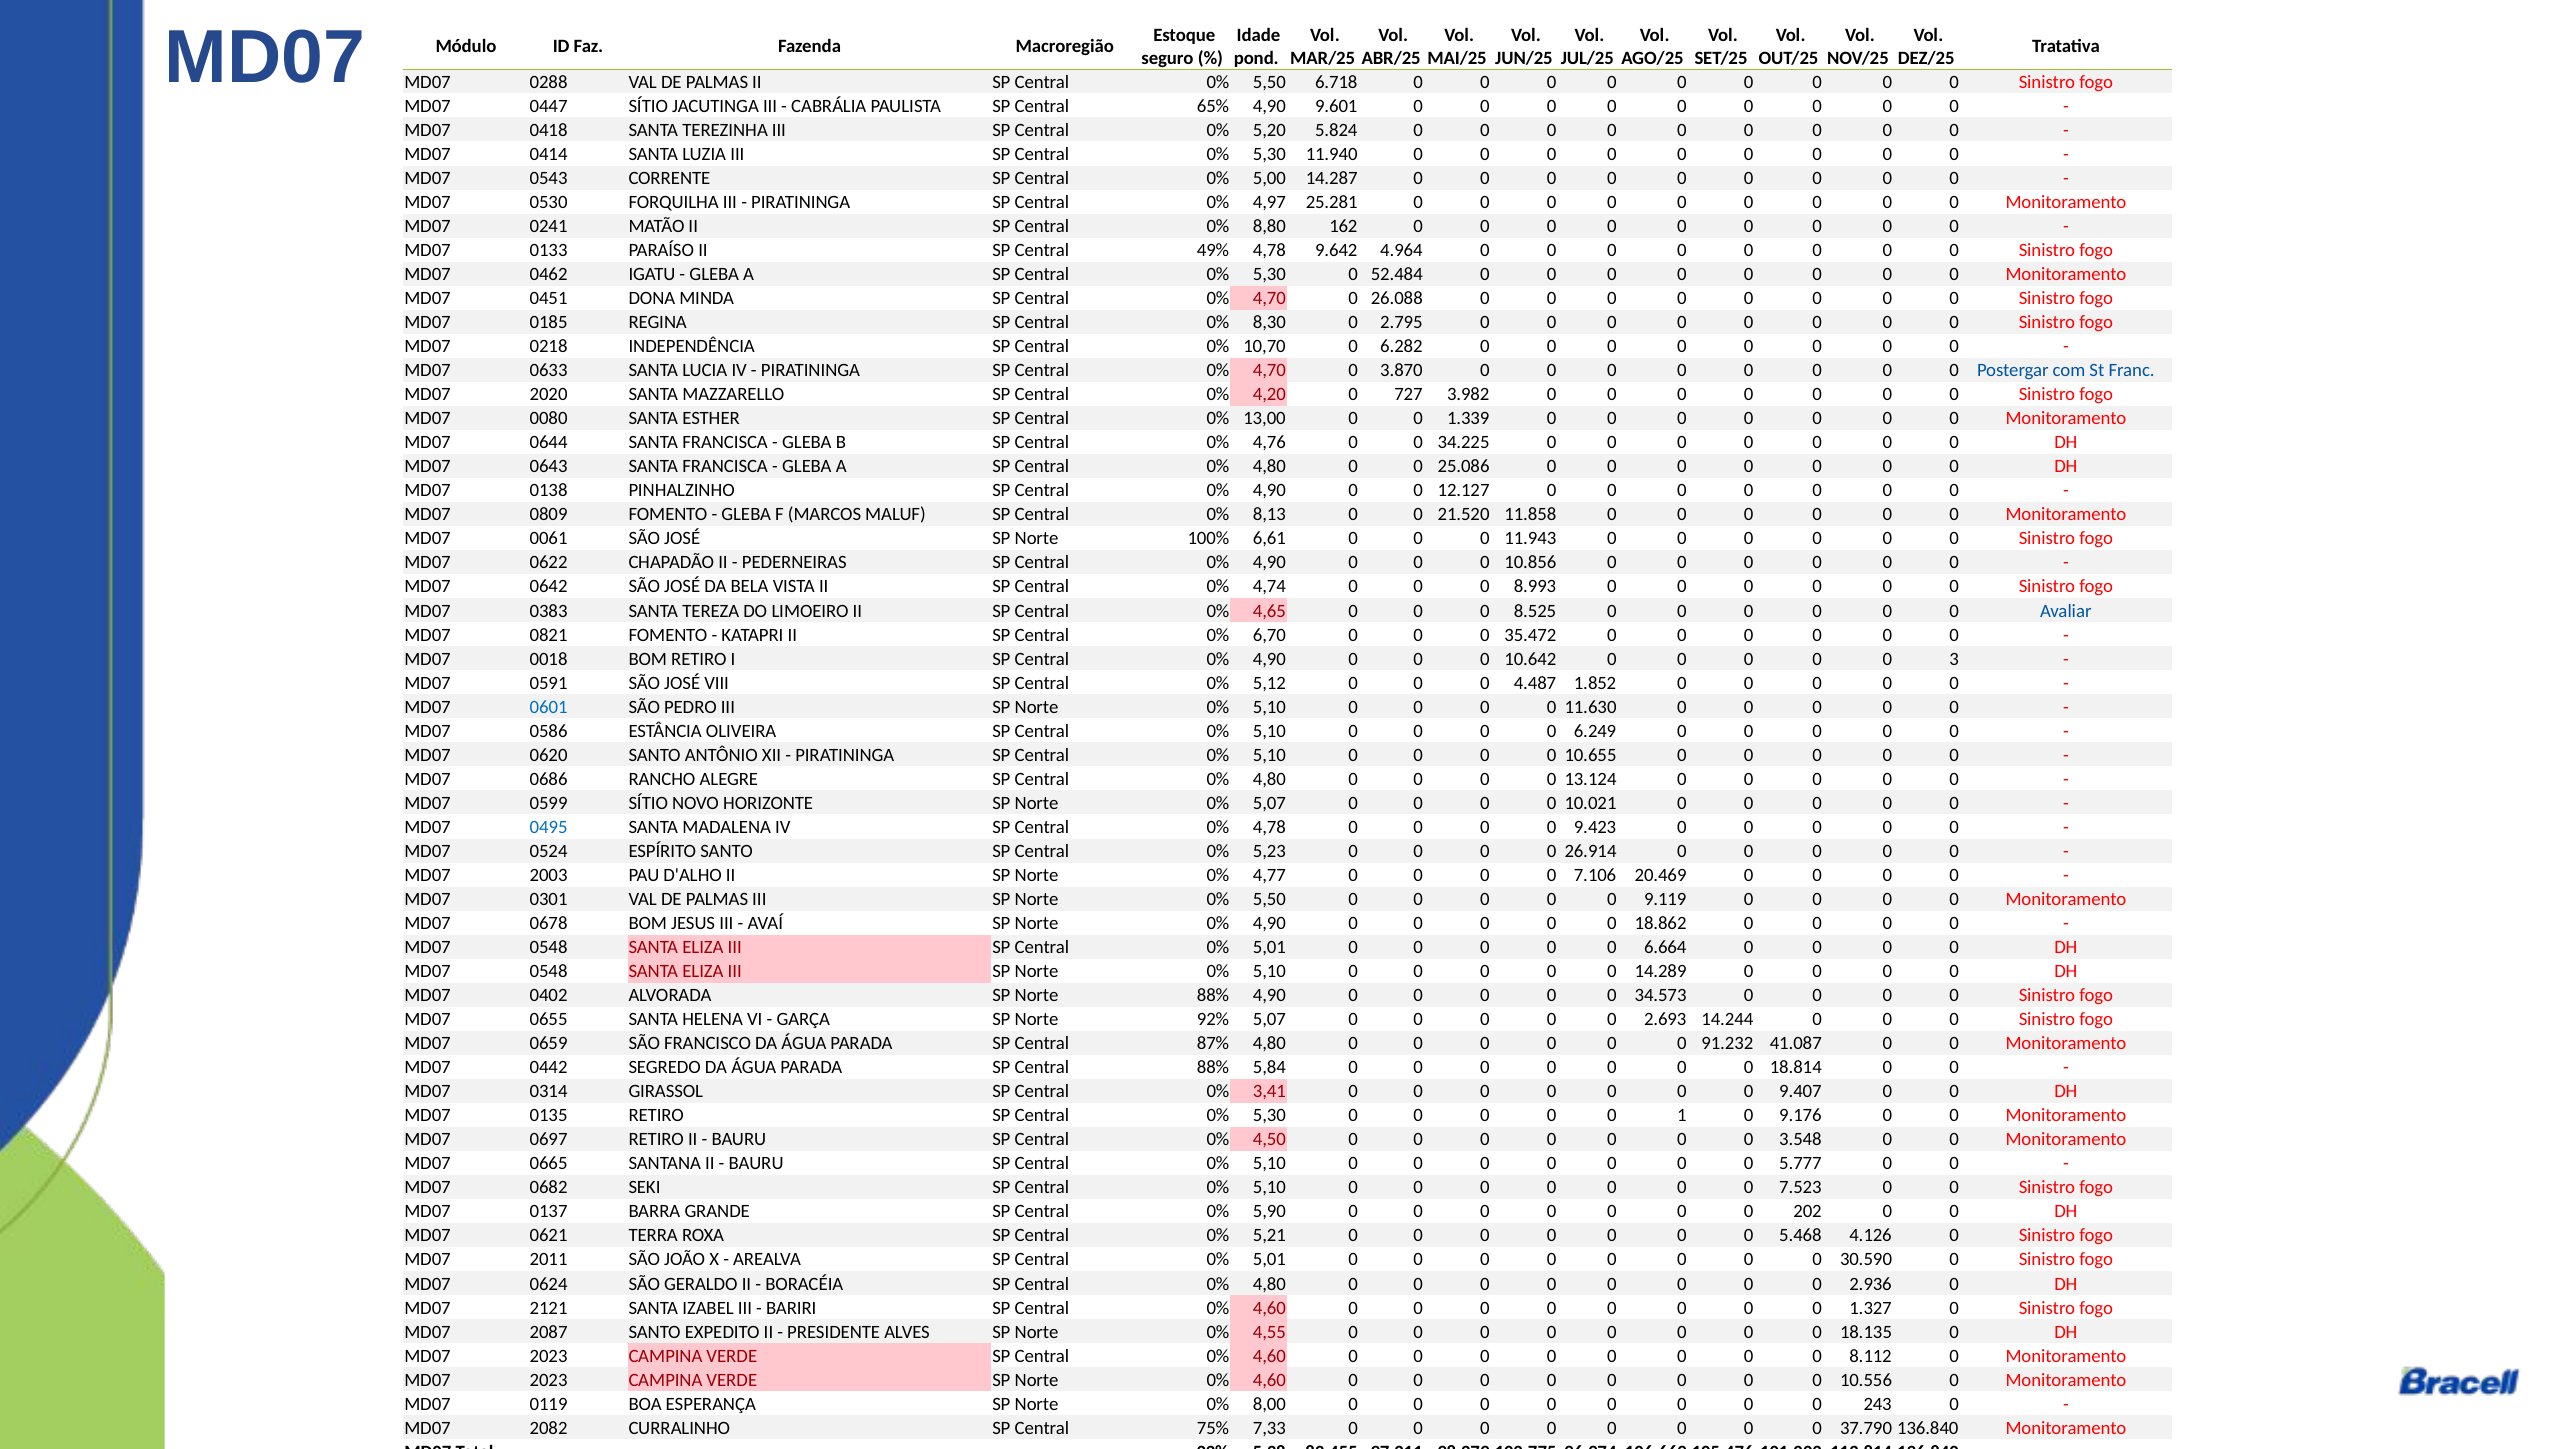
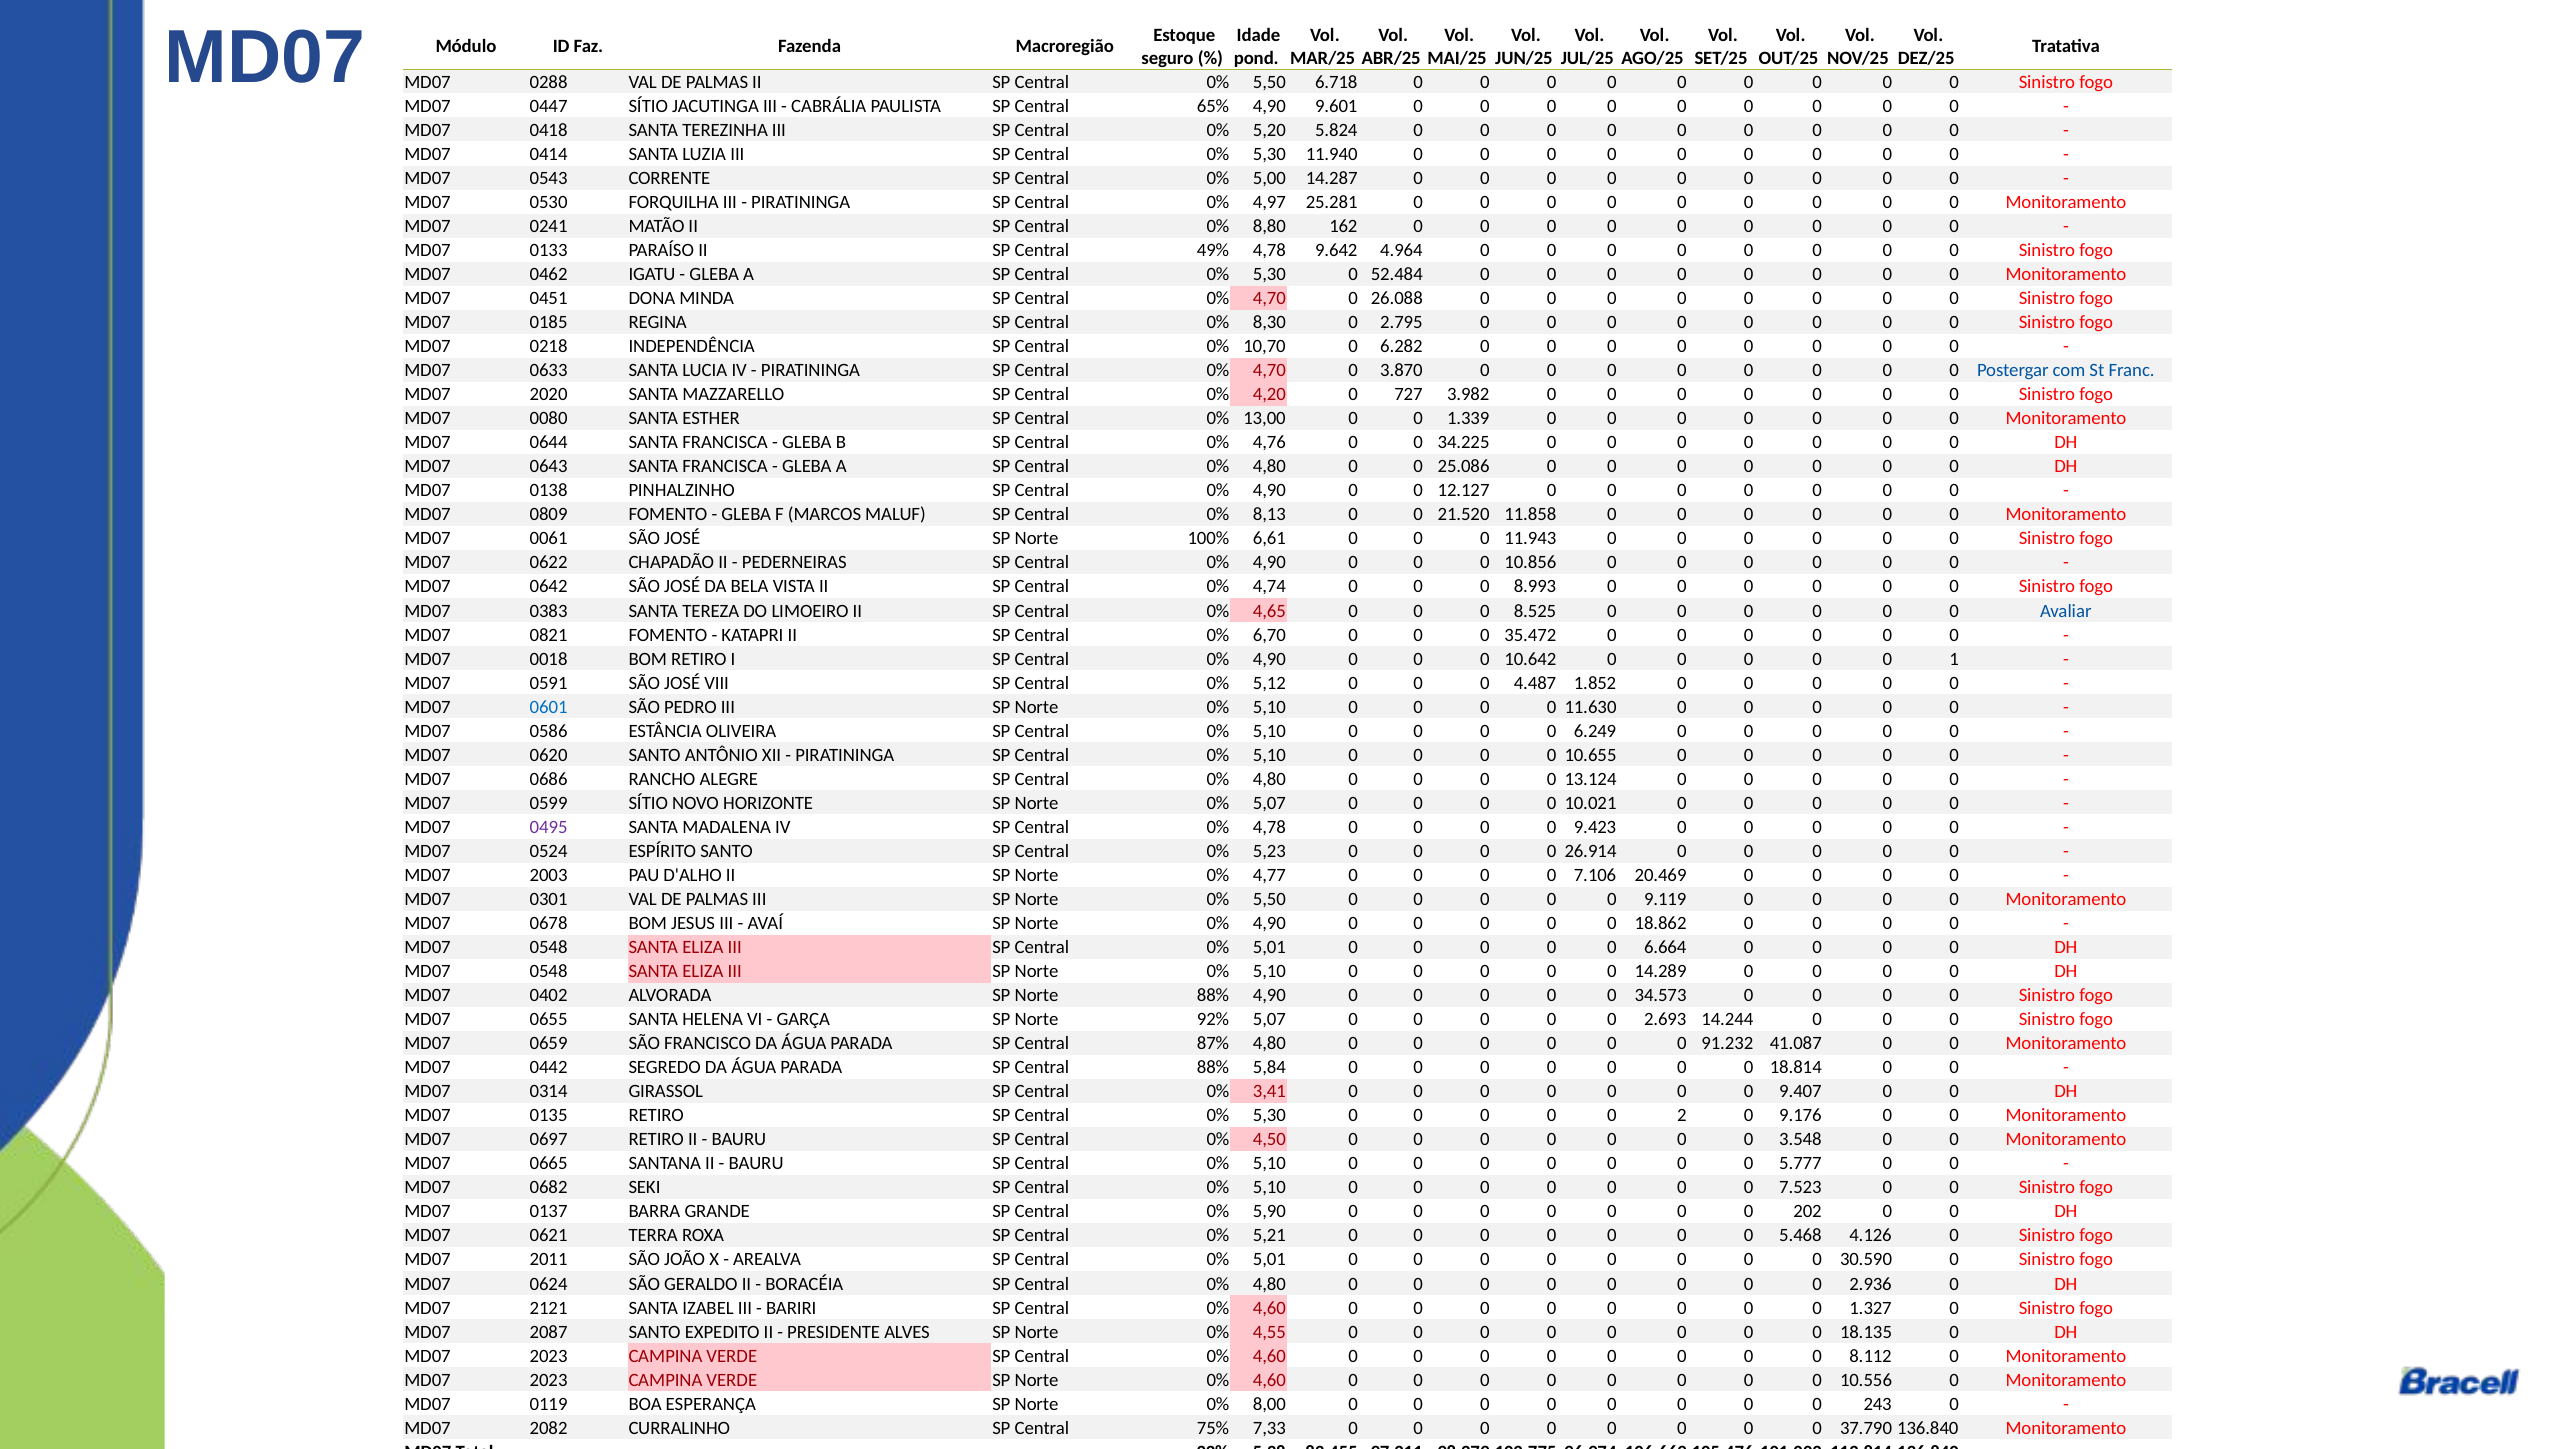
3: 3 -> 1 (1954, 659)
0495 colour: blue -> purple (549, 827)
1: 1 -> 2 (1682, 1116)
